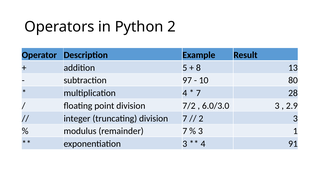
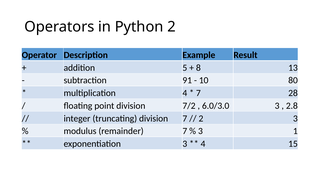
97: 97 -> 91 (187, 80)
2.9: 2.9 -> 2.8 (292, 106)
91: 91 -> 15 (293, 144)
